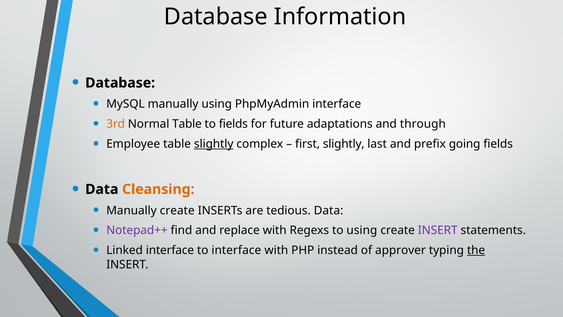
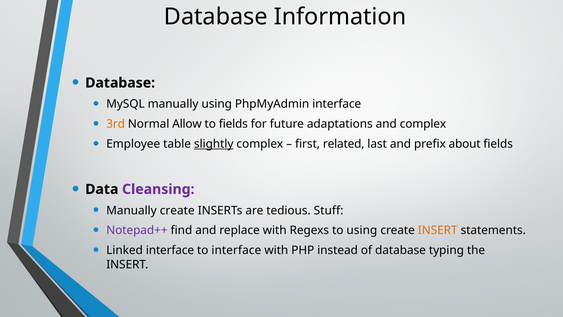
Normal Table: Table -> Allow (187, 124)
and through: through -> complex (423, 124)
first slightly: slightly -> related (344, 144)
going: going -> about (465, 144)
Cleansing colour: orange -> purple (158, 189)
tedious Data: Data -> Stuff (329, 210)
INSERT colour: purple -> orange (438, 230)
of approver: approver -> database (400, 250)
the underline: present -> none (476, 250)
